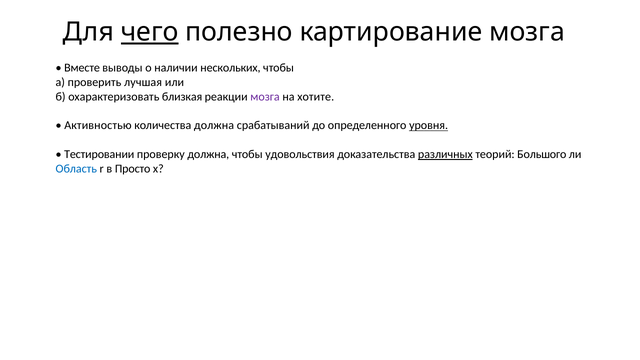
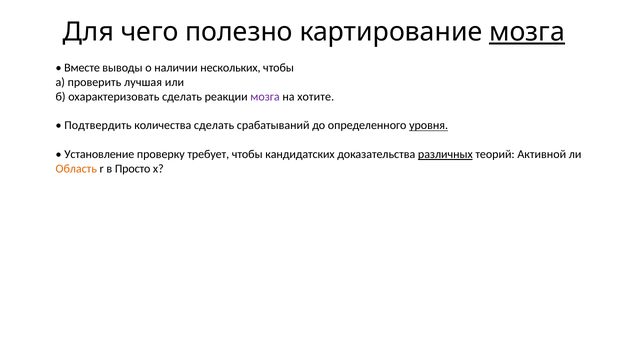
чего underline: present -> none (150, 32)
мозга underline: none -> present (527, 32)
охарактеризовать близкая: близкая -> сделать (182, 97)
Активностью: Активностью -> Подтвердить (98, 125)
количества должна: должна -> сделать (214, 125)
Тестировании: Тестировании -> Установление (99, 154)
проверку должна: должна -> требует (208, 154)
удовольствия: удовольствия -> кандидатских (300, 154)
Большого: Большого -> Активной (542, 154)
Область colour: blue -> orange (76, 169)
